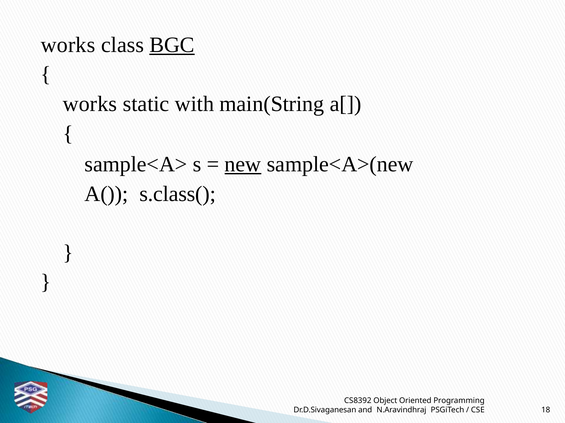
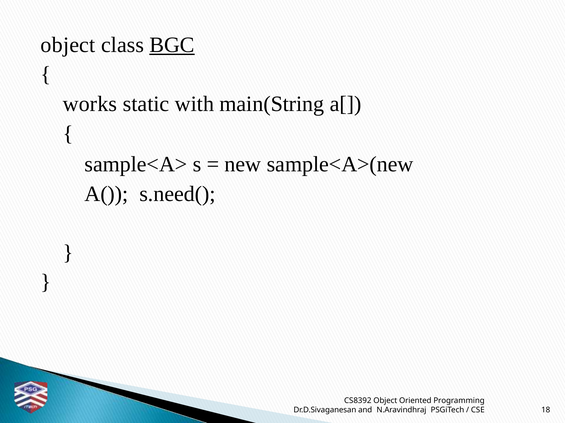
works: works -> object (68, 45)
new underline: present -> none (243, 165)
s.class(: s.class( -> s.need( (178, 194)
